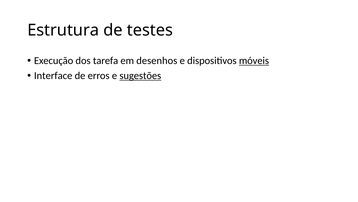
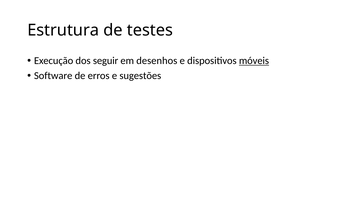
tarefa: tarefa -> seguir (106, 61)
Interface: Interface -> Software (53, 76)
sugestões underline: present -> none (140, 76)
